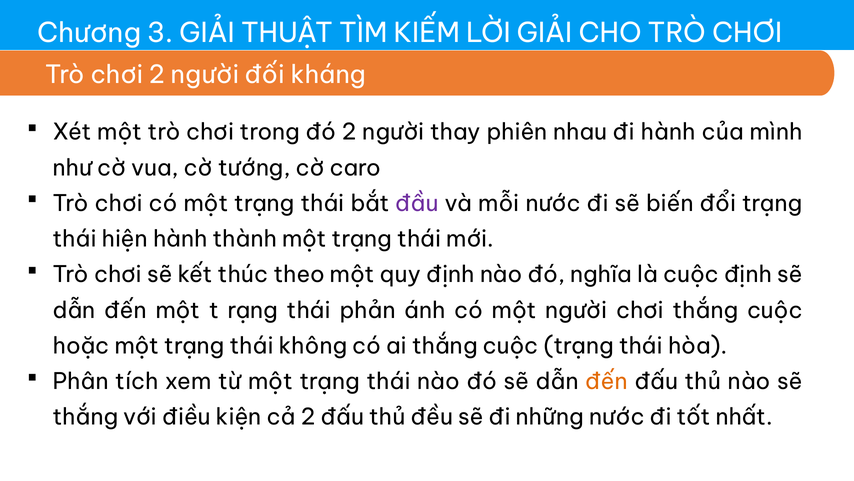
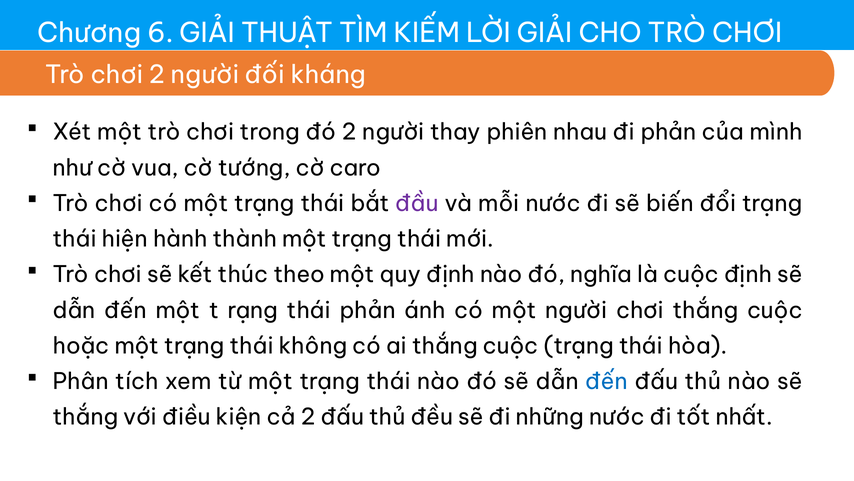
3: 3 -> 6 (160, 33)
đi hành: hành -> phản (668, 132)
đến colour: orange -> blue (607, 381)
